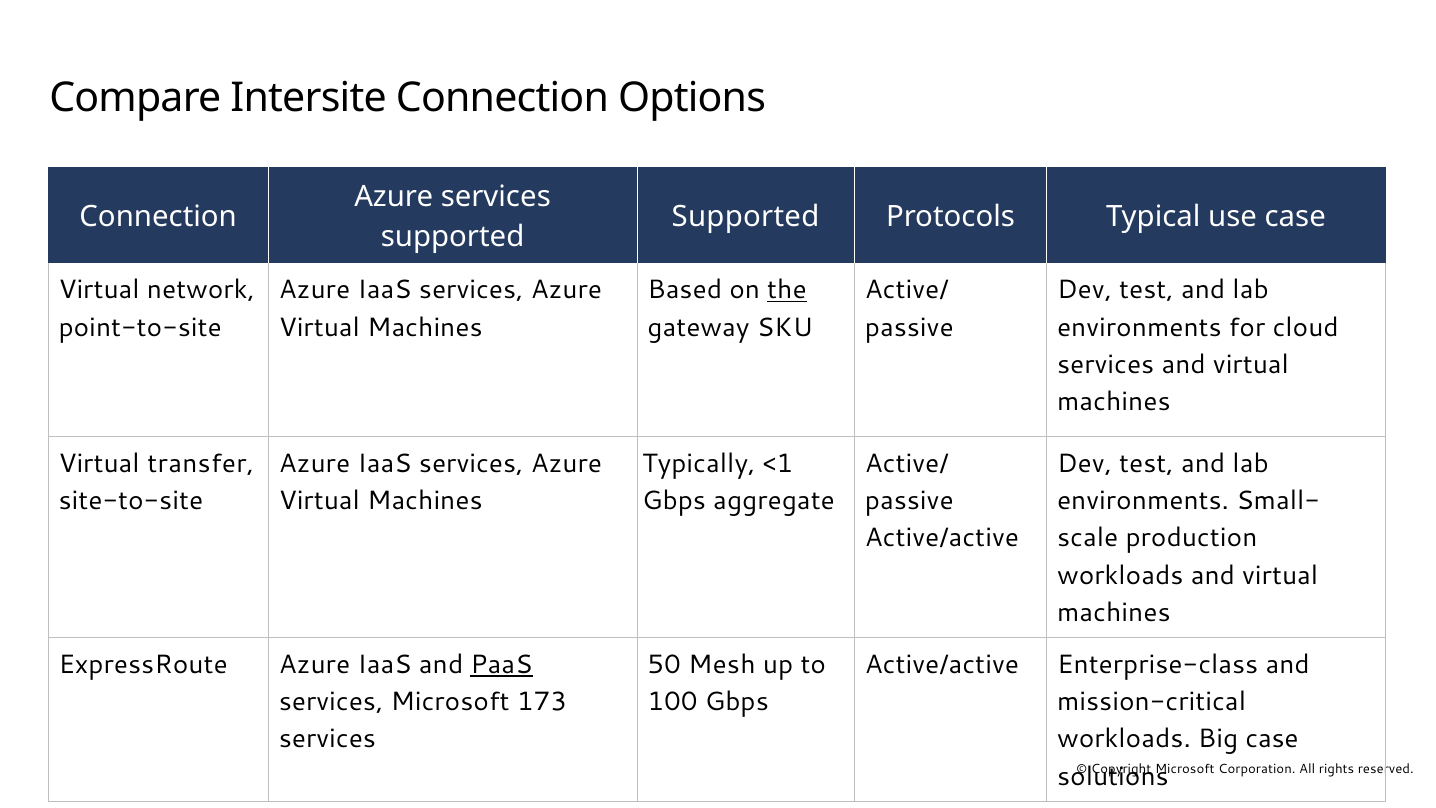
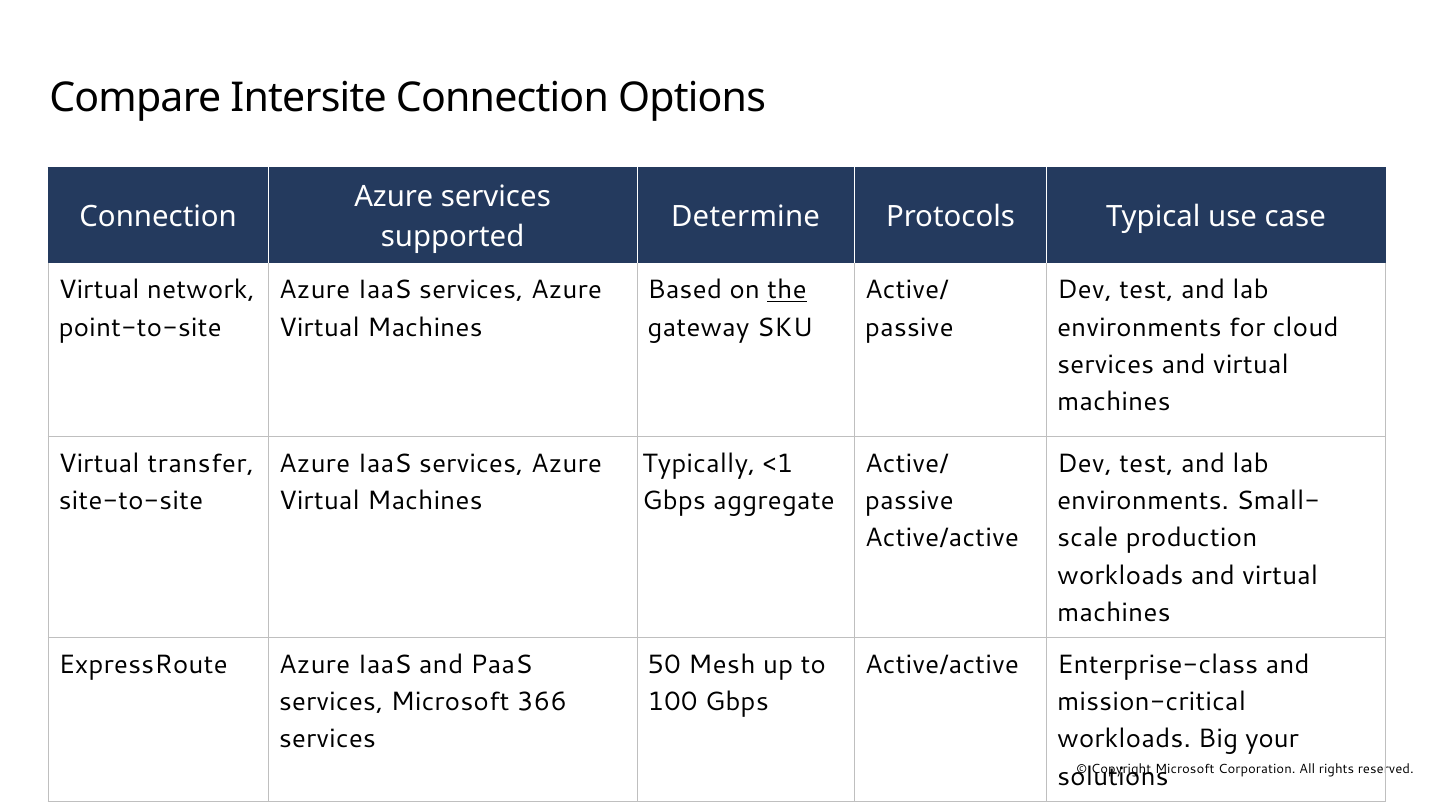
Supported: Supported -> Determine (746, 217)
PaaS underline: present -> none (502, 664)
173: 173 -> 366 (542, 702)
Big case: case -> your (1272, 739)
